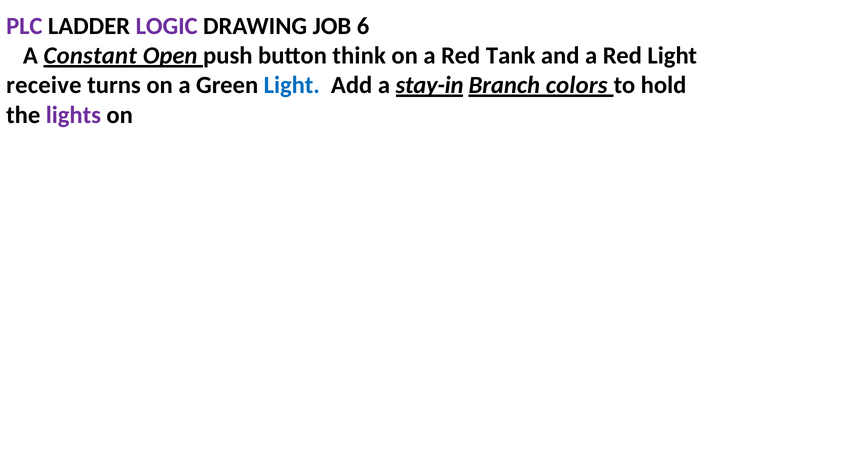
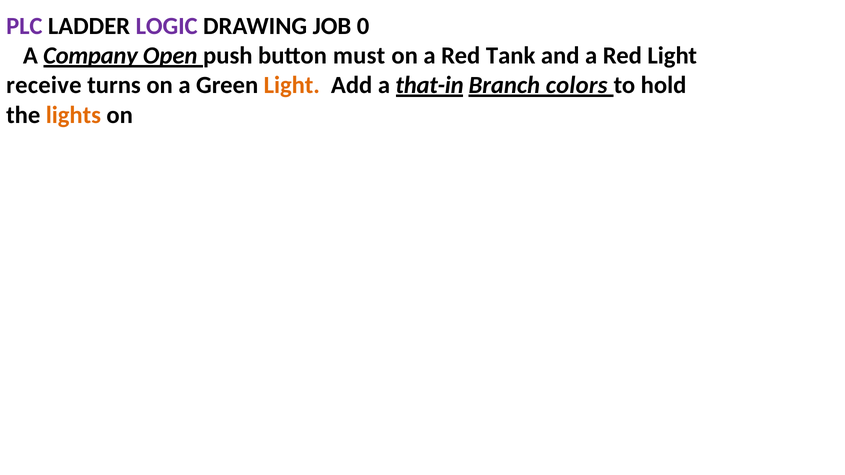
6: 6 -> 0 (363, 26)
Constant: Constant -> Company (90, 56)
think: think -> must (359, 56)
Light colour: blue -> orange (292, 85)
stay-in: stay-in -> that-in (430, 85)
lights colour: purple -> orange (73, 115)
